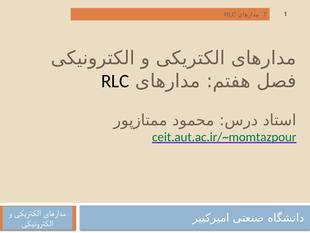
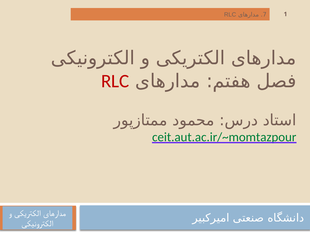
RLC colour: black -> red (115, 81)
